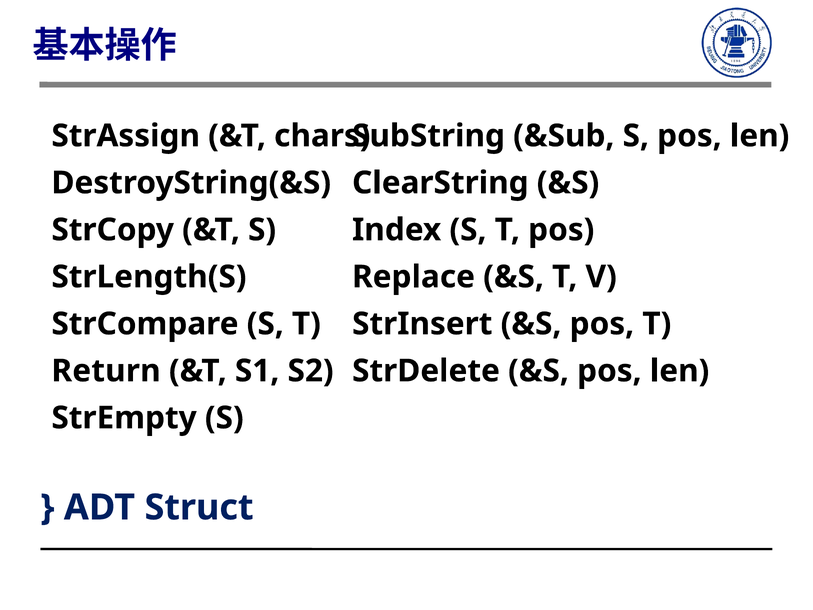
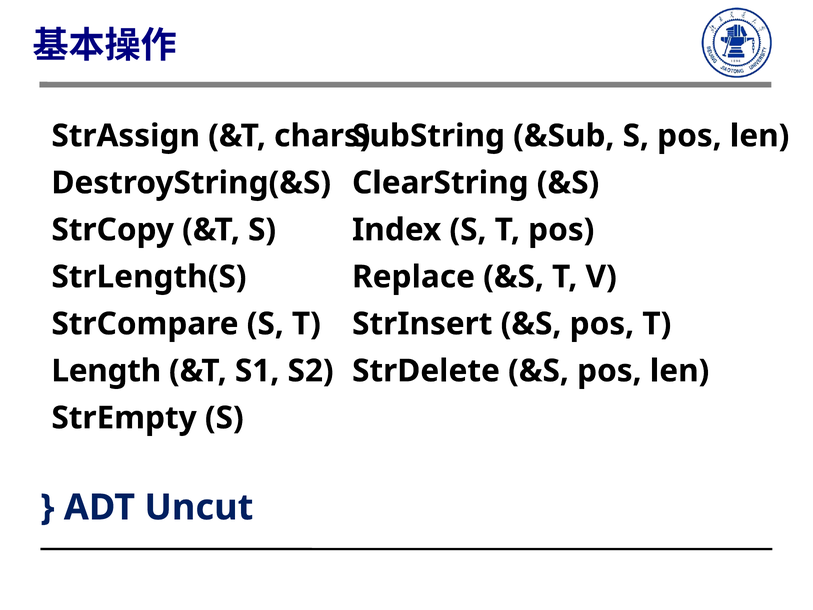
Return: Return -> Length (106, 371)
Struct: Struct -> Uncut (199, 507)
